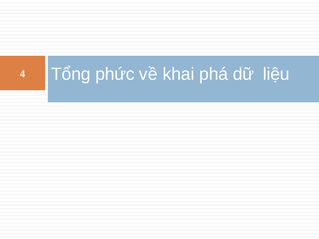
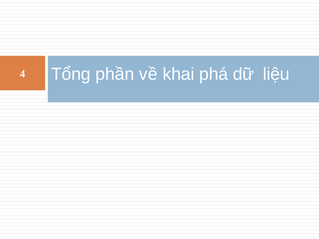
phức: phức -> phần (115, 74)
